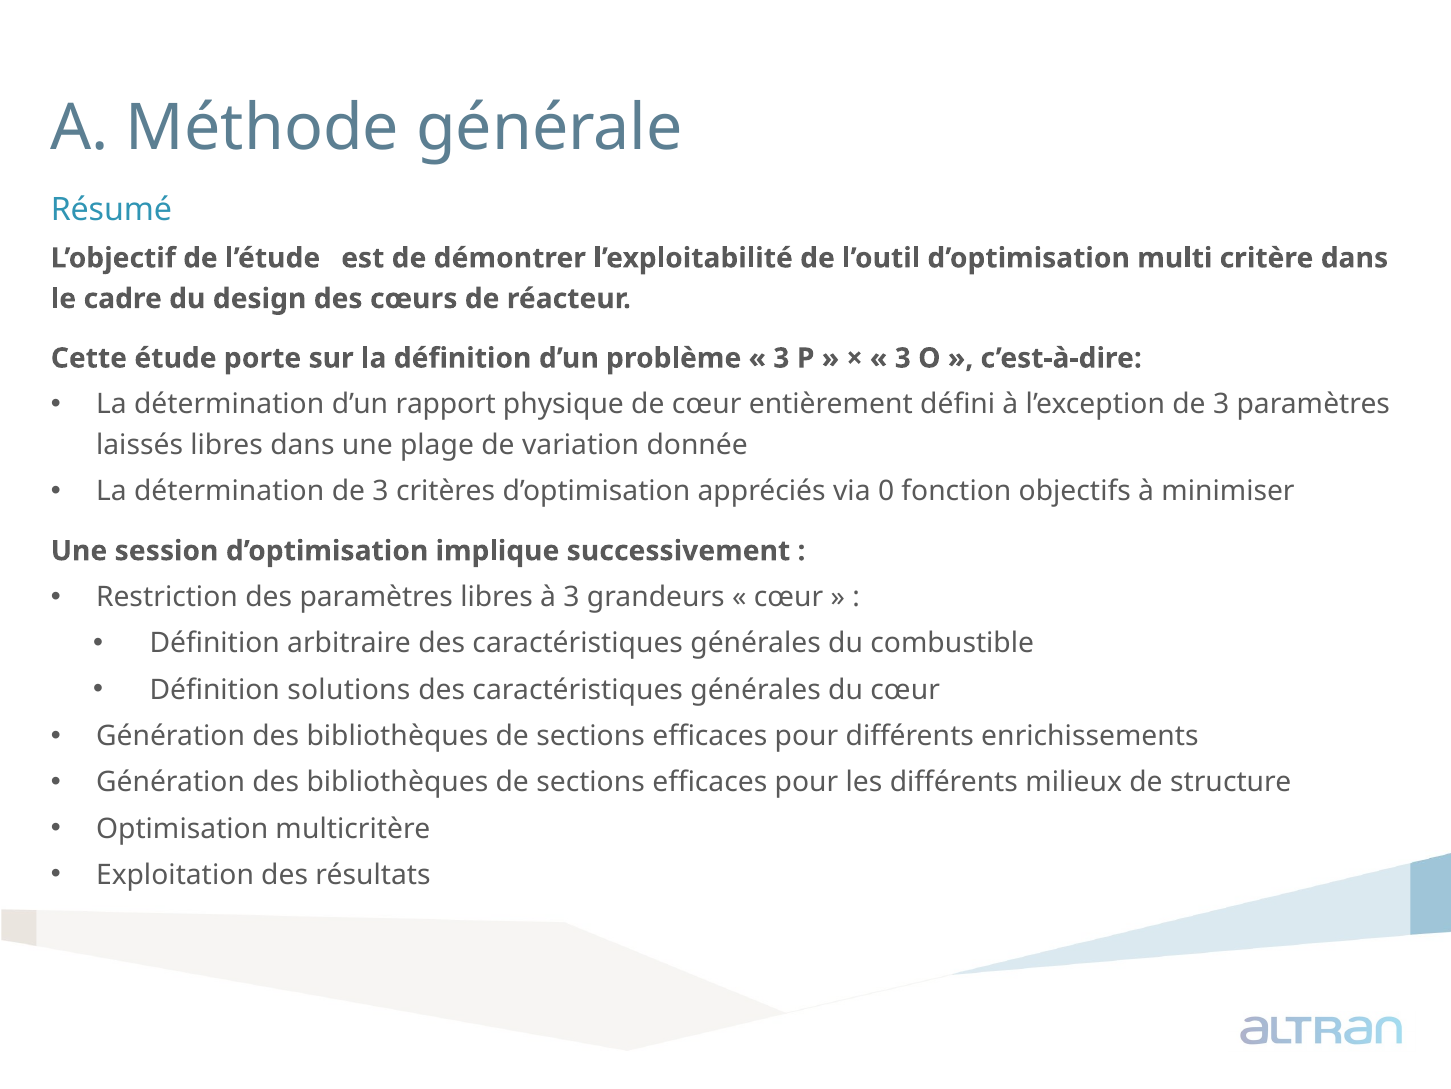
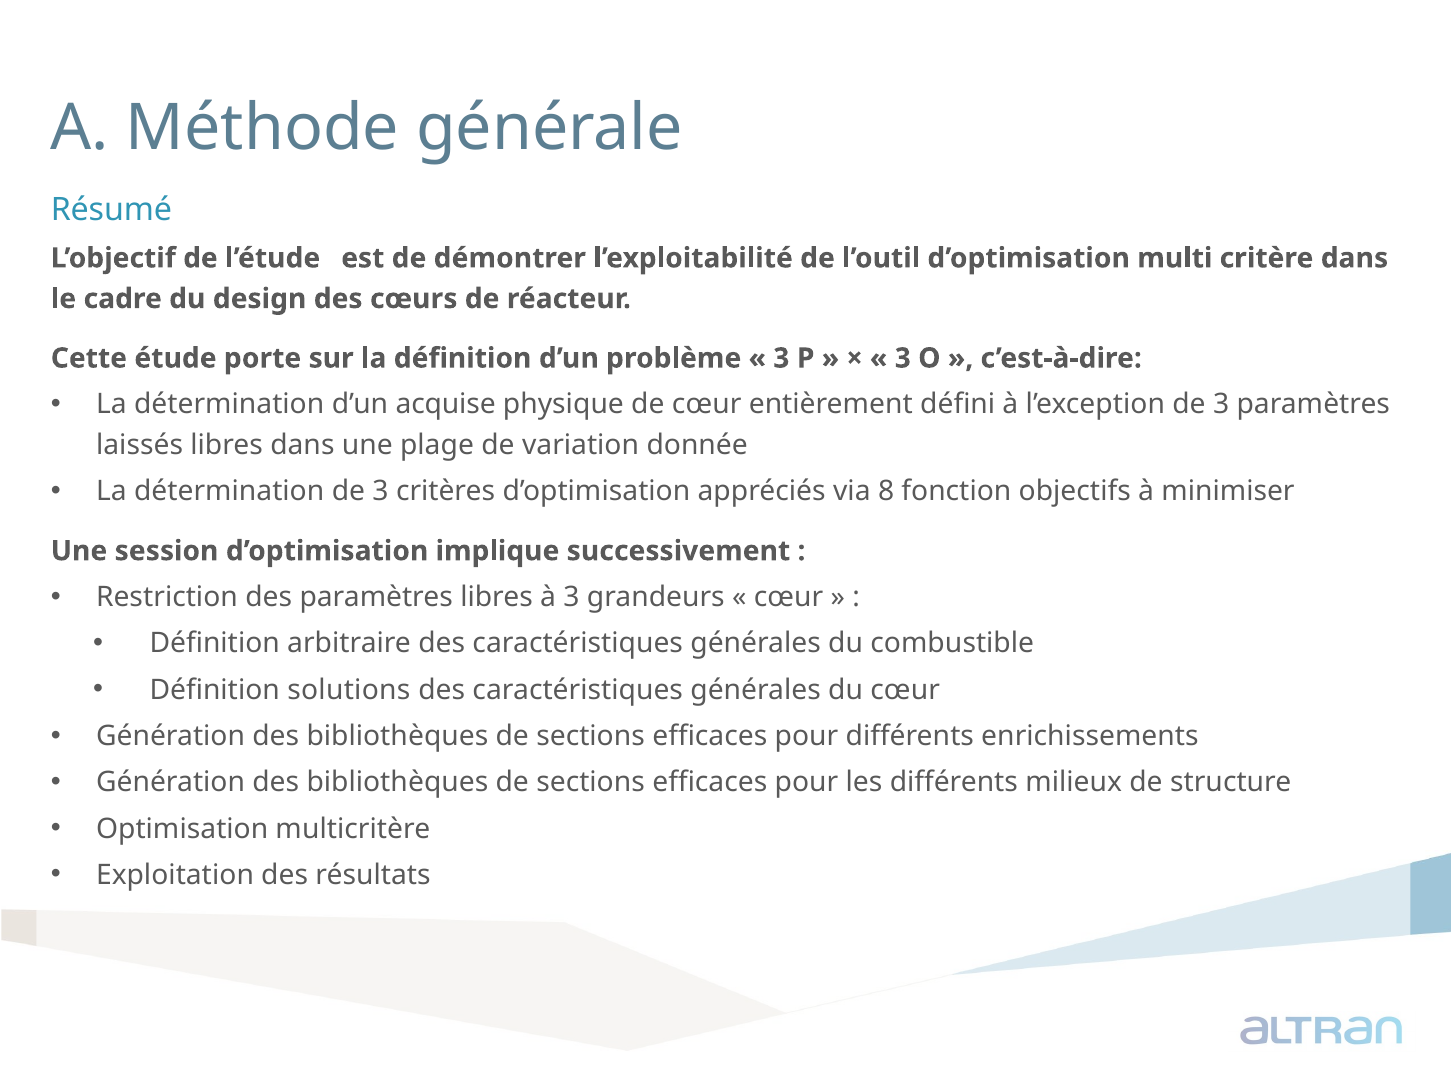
rapport: rapport -> acquise (446, 404)
0: 0 -> 8 (886, 491)
